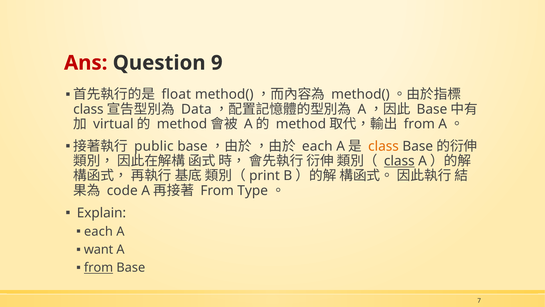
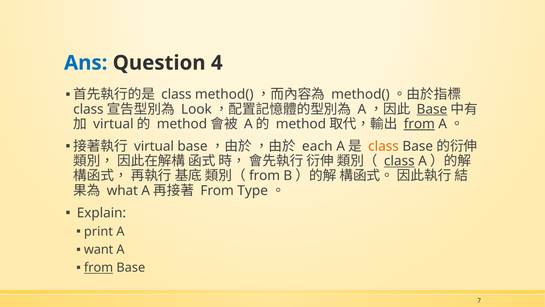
Ans colour: red -> blue (86, 63)
9: 9 -> 4 (217, 63)
float: float -> class (176, 94)
Data: Data -> Look (196, 109)
Base underline: none -> present (432, 109)
from underline: none -> present (419, 124)
public: public -> virtual (154, 146)
print: print -> from (265, 176)
code: code -> what (122, 190)
each: each -> print (98, 231)
